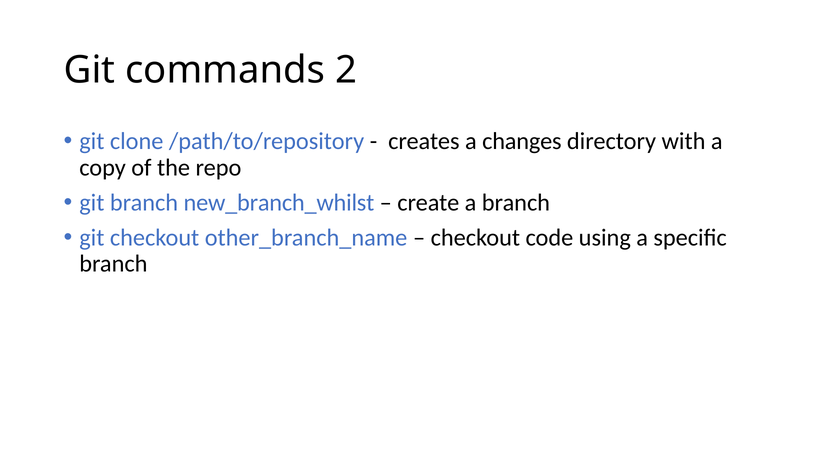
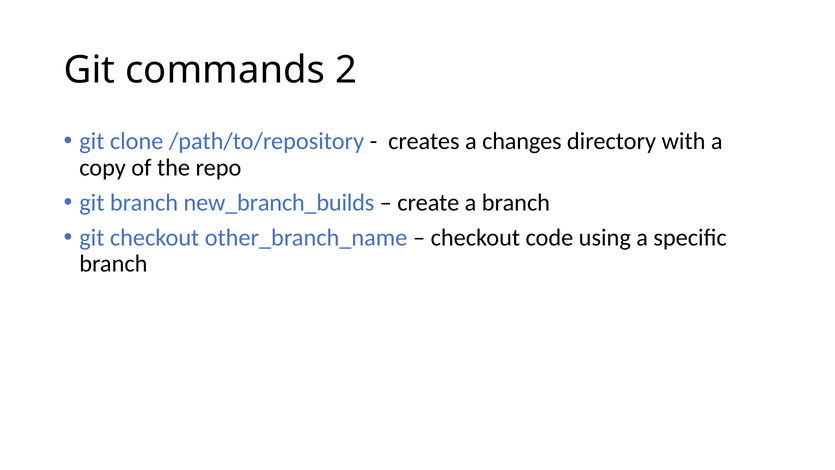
new_branch_whilst: new_branch_whilst -> new_branch_builds (279, 202)
